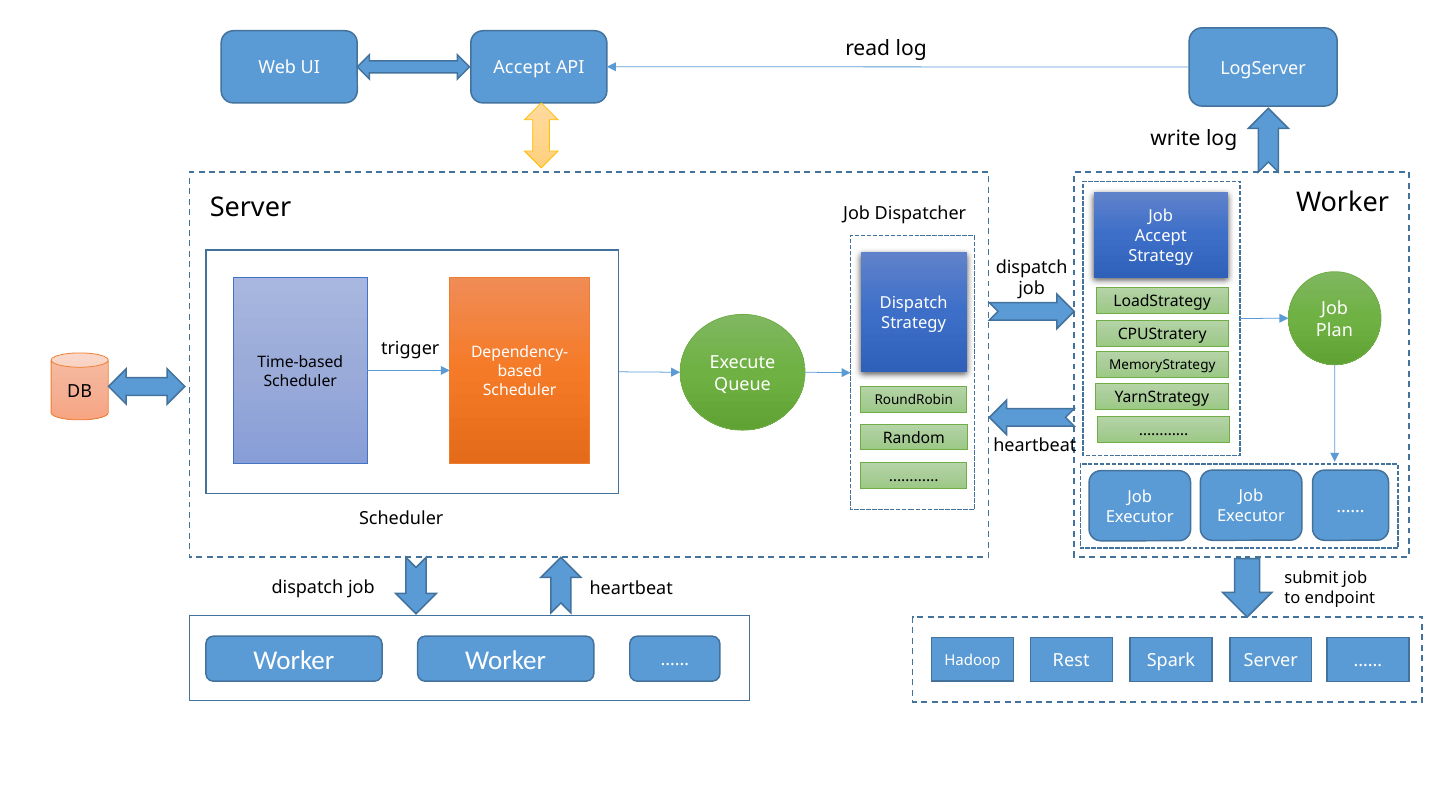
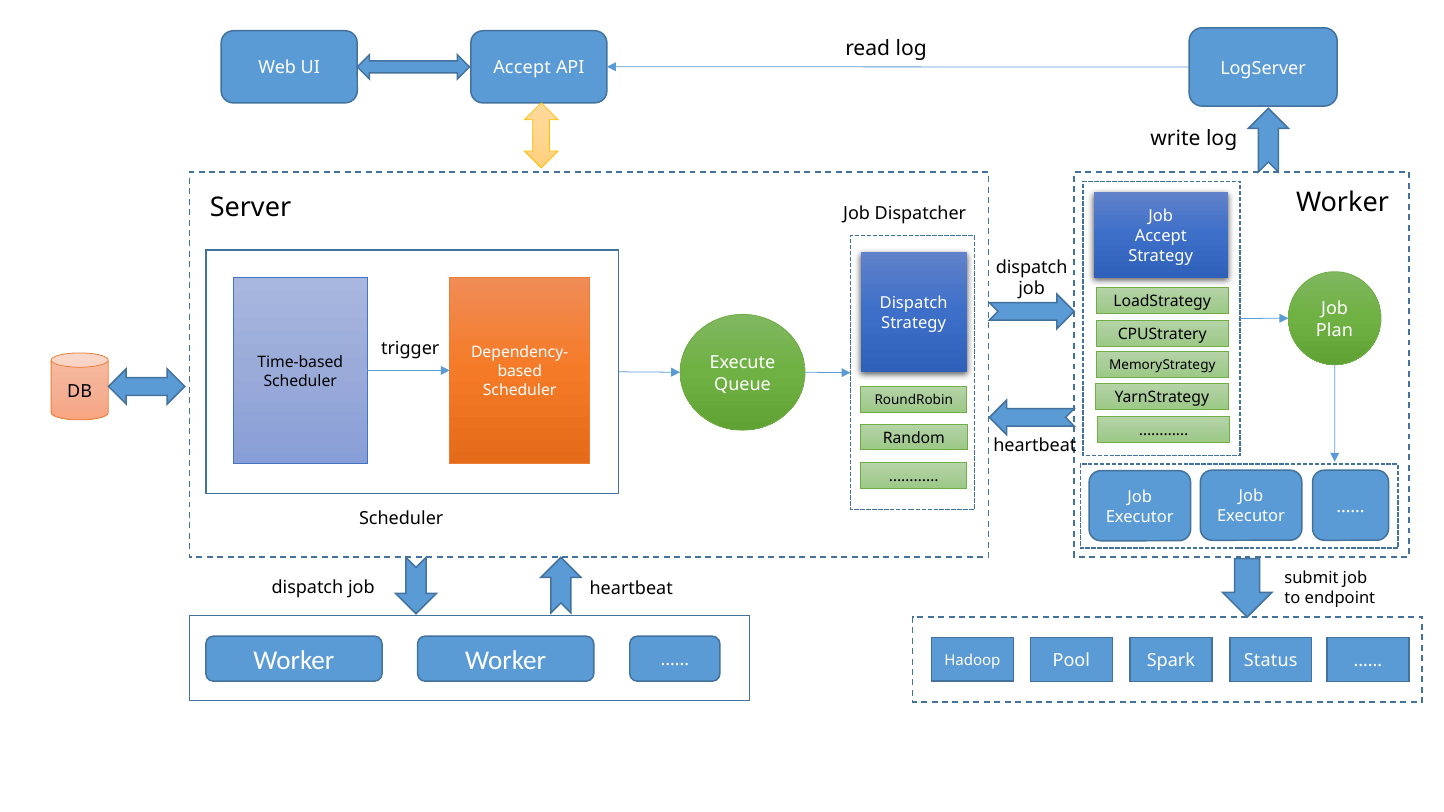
Rest: Rest -> Pool (1071, 661)
Server: Server -> Status (1271, 661)
